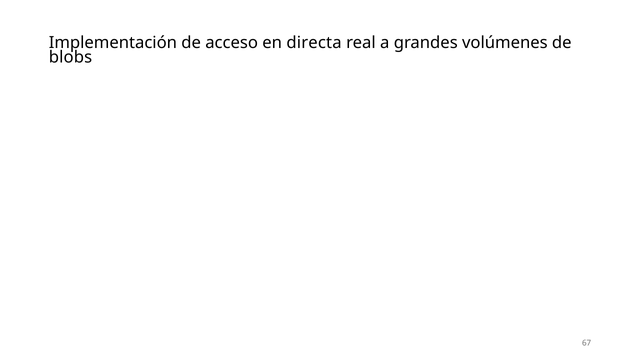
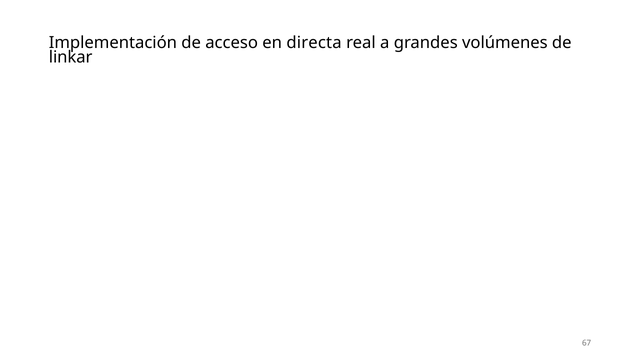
blobs: blobs -> linkar (71, 57)
